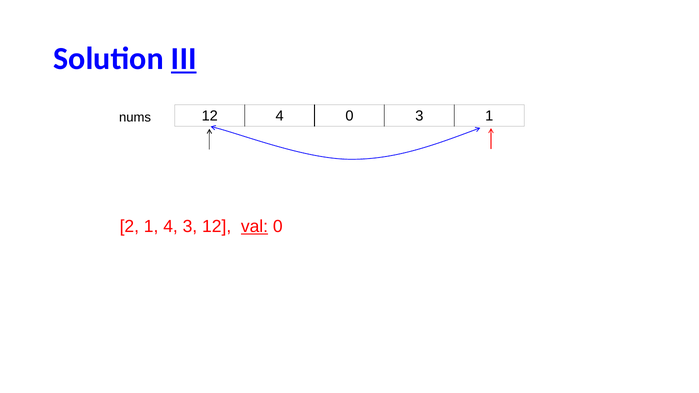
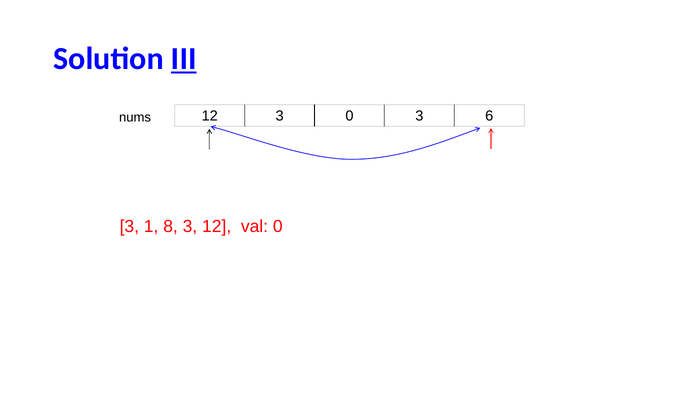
12 4: 4 -> 3 (280, 116)
3 1: 1 -> 6 (489, 116)
2: 2 -> 3 (129, 227)
1 4: 4 -> 8 (171, 227)
val underline: present -> none (254, 227)
